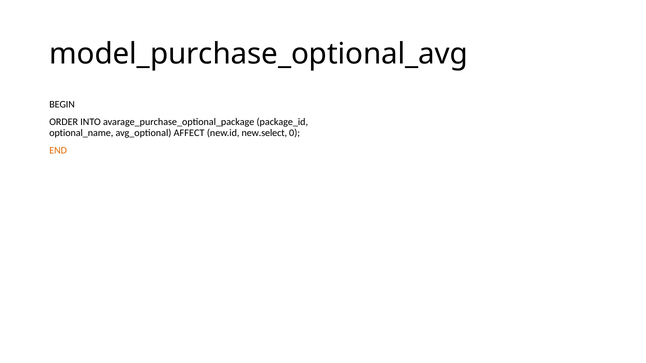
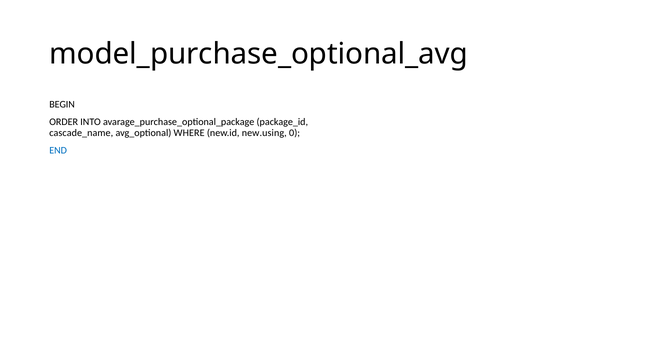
optional_name: optional_name -> cascade_name (81, 133)
AFFECT: AFFECT -> WHERE (189, 133)
new.select: new.select -> new.using (264, 133)
END colour: orange -> blue (58, 151)
